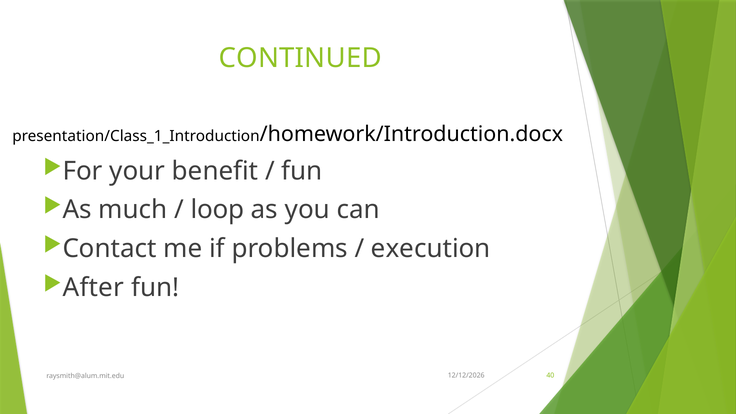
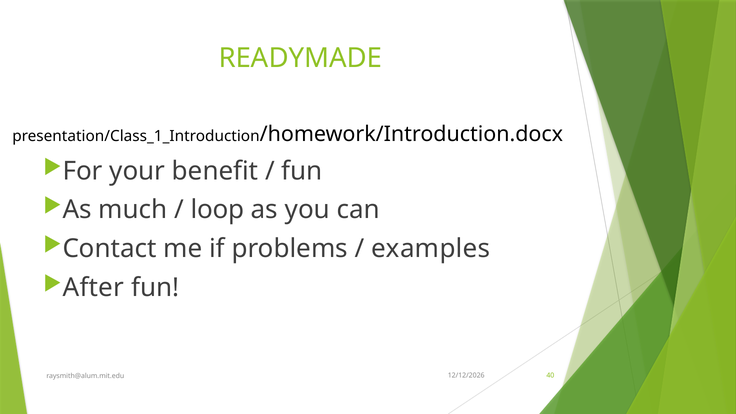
CONTINUED: CONTINUED -> READYMADE (300, 58)
execution: execution -> examples (431, 249)
